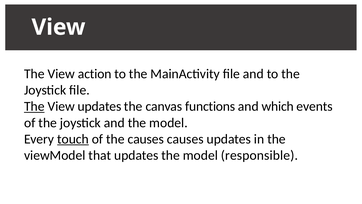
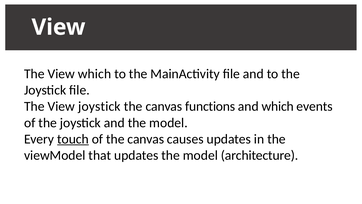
View action: action -> which (95, 74)
The underline: present -> none (34, 106)
View updates: updates -> joystick (99, 106)
of the causes: causes -> canvas (146, 139)
responsible: responsible -> architecture (260, 155)
